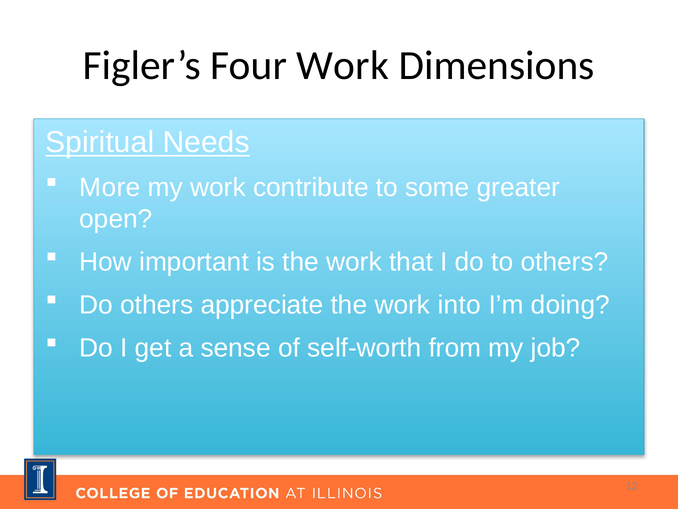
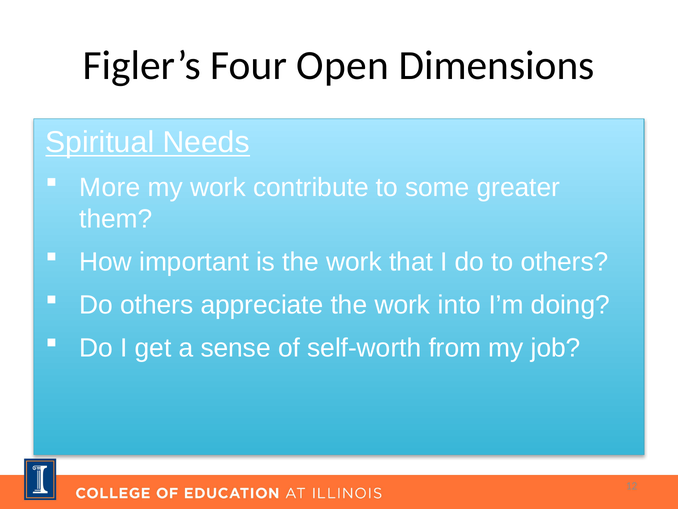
Four Work: Work -> Open (343, 66)
open: open -> them (116, 219)
